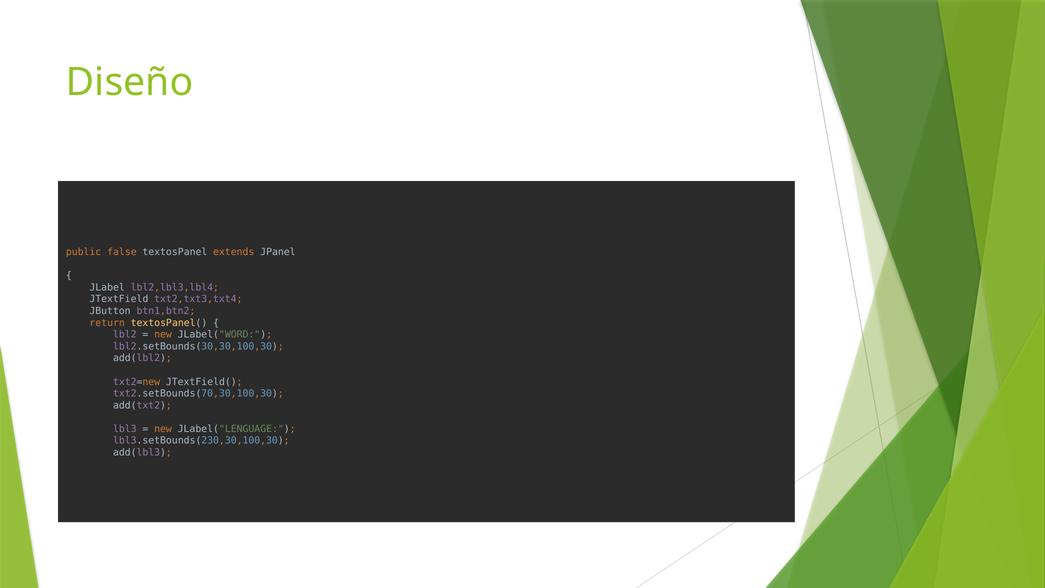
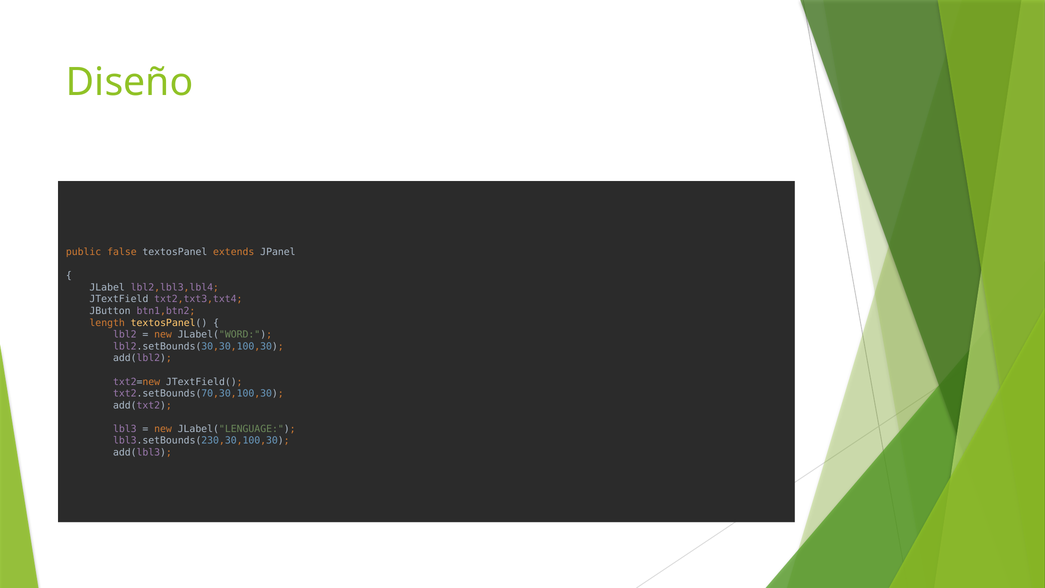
return: return -> length (107, 323)
